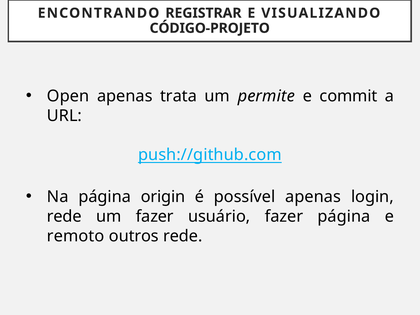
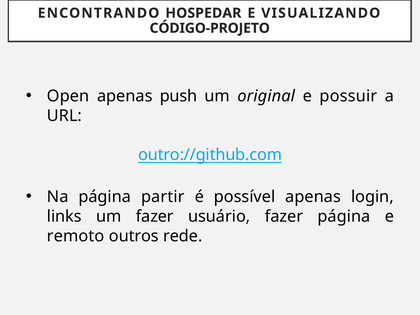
REGISTRAR: REGISTRAR -> HOSPEDAR (203, 13)
trata: trata -> push (179, 96)
permite: permite -> original (266, 96)
commit: commit -> possuir (348, 96)
push://github.com: push://github.com -> outro://github.com (210, 155)
origin: origin -> partir (163, 197)
rede: rede -> links (64, 216)
